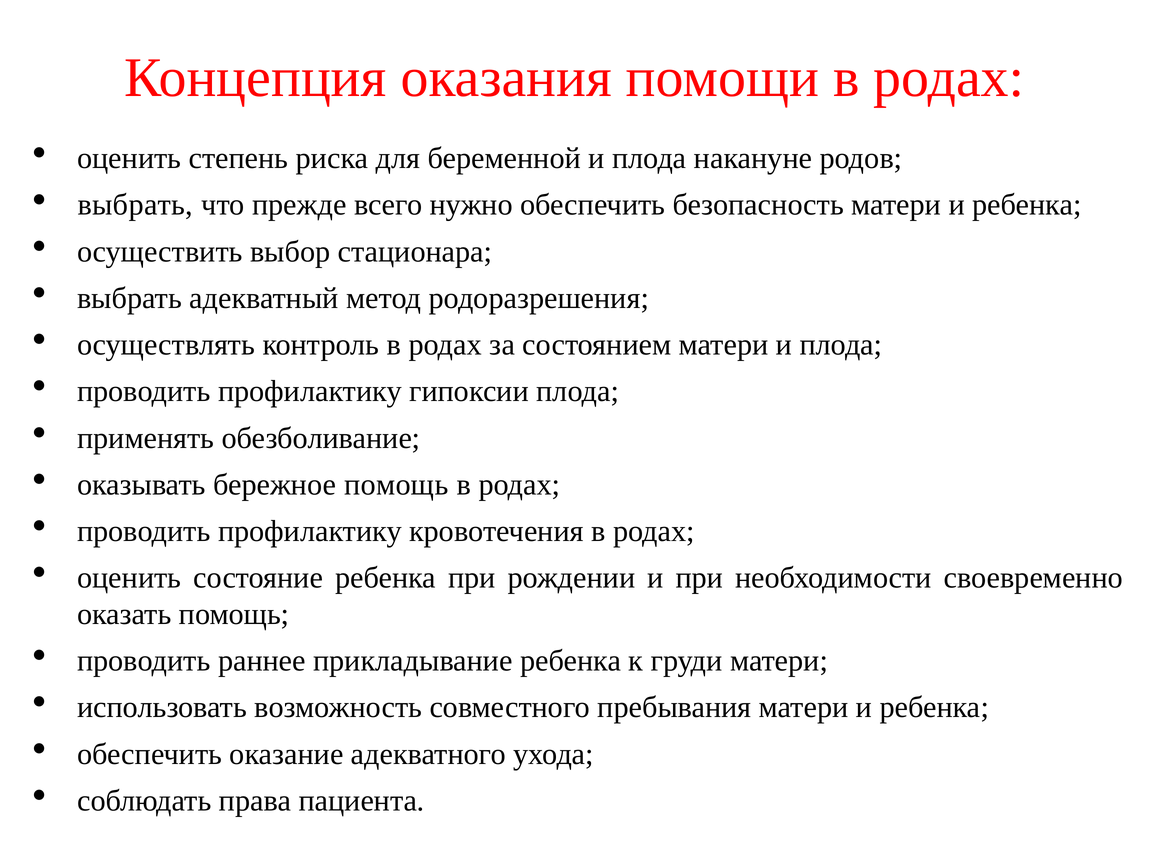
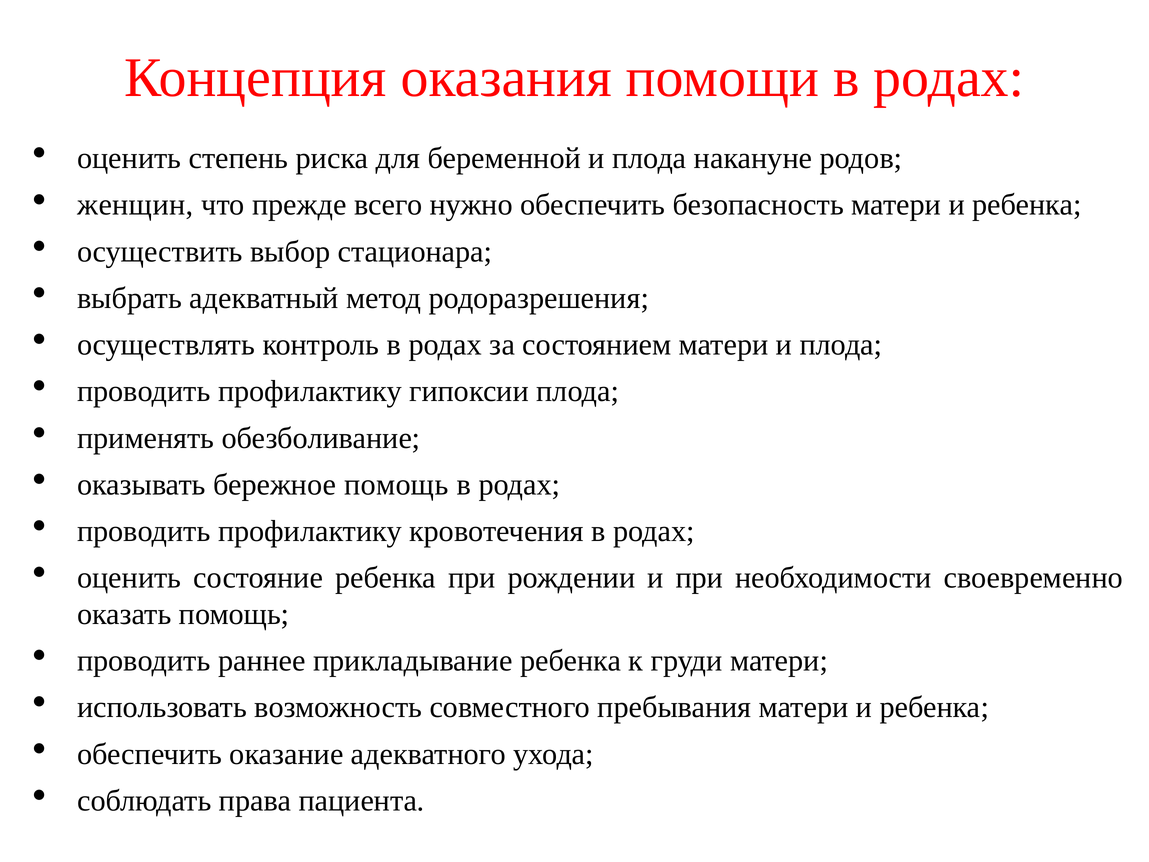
выбрать: выбрать -> женщин (135, 205)
